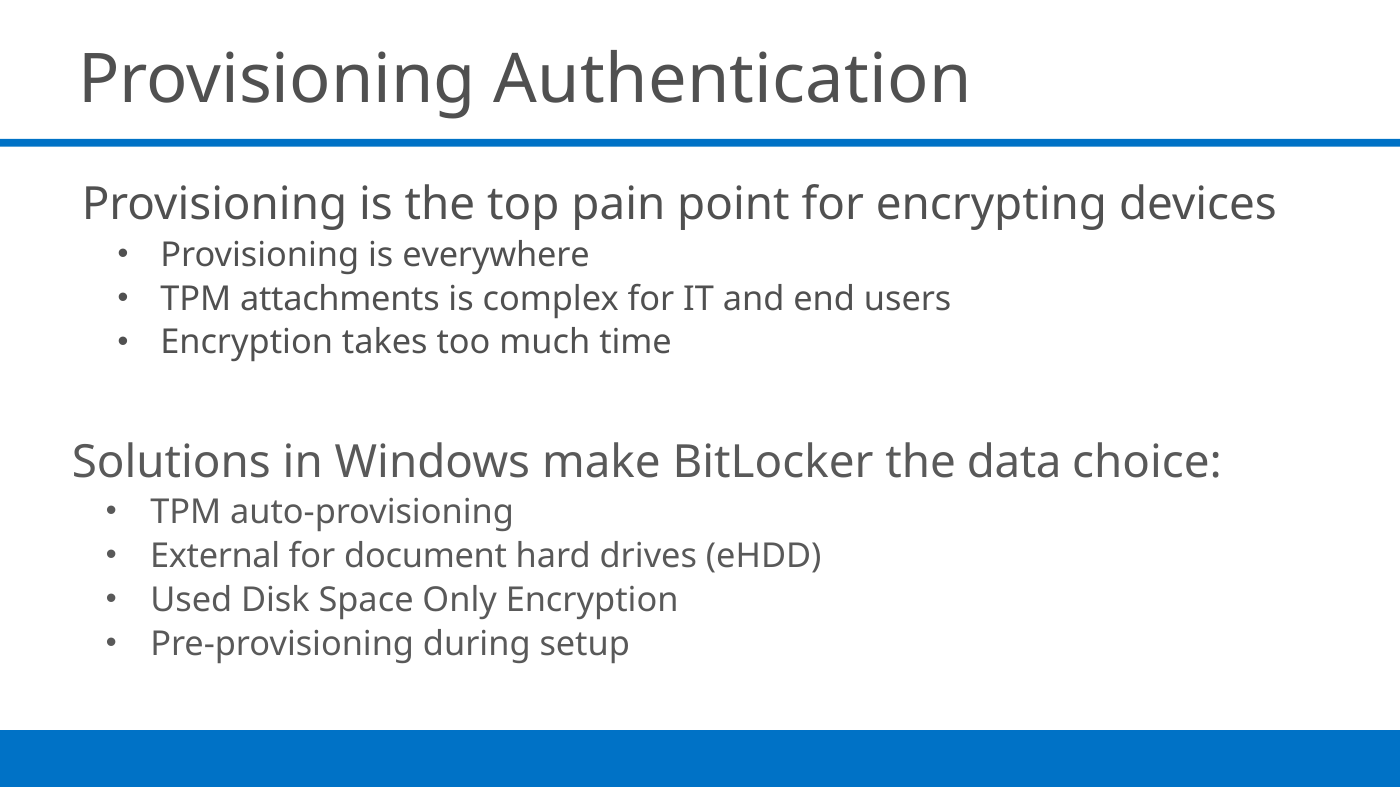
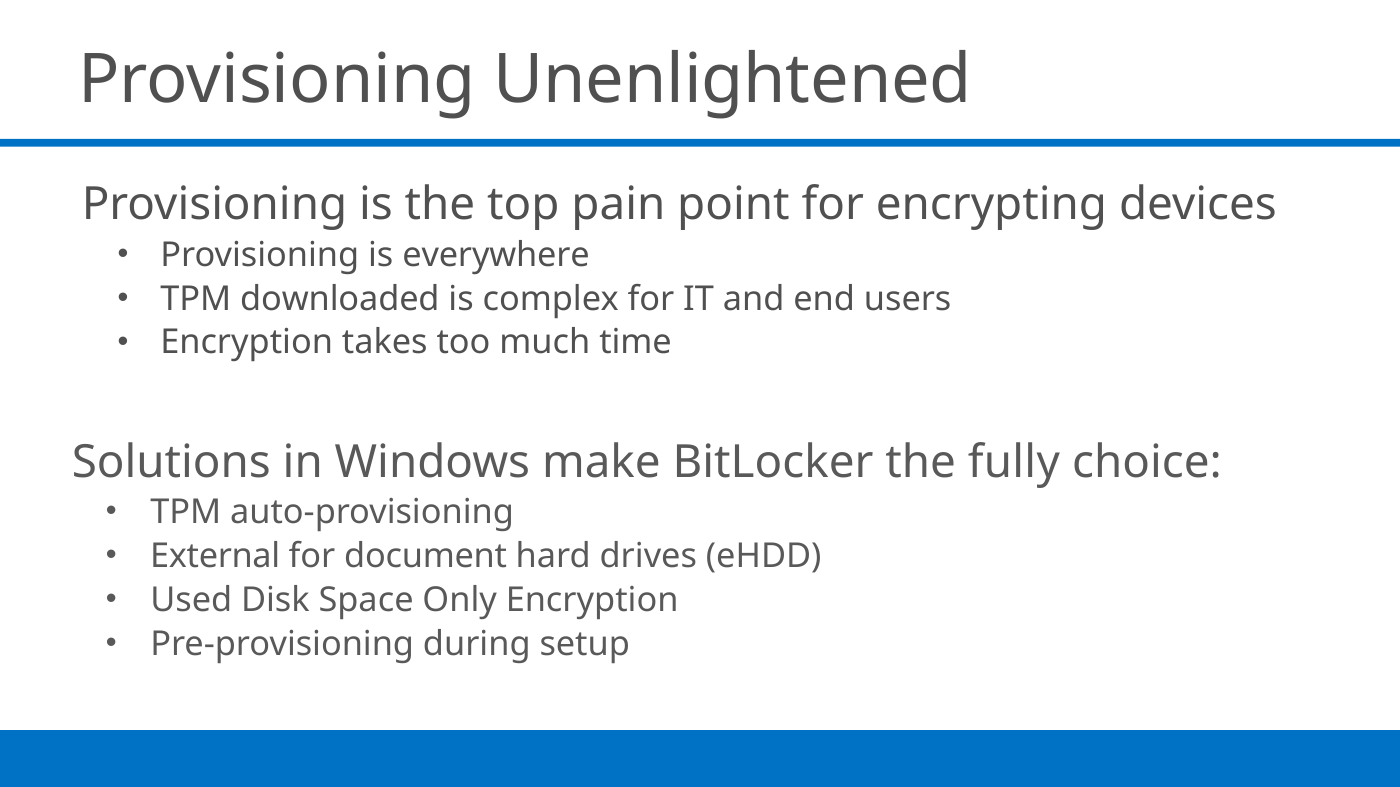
Authentication: Authentication -> Unenlightened (733, 80)
attachments: attachments -> downloaded (340, 299)
data: data -> fully (1014, 462)
